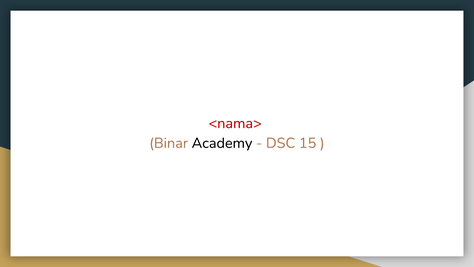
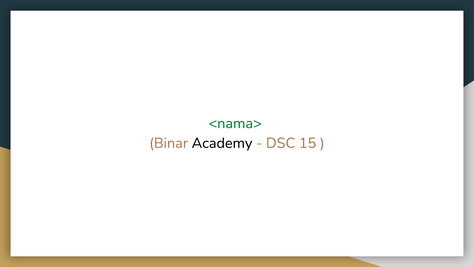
<nama> colour: red -> green (235, 123)
